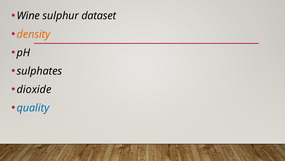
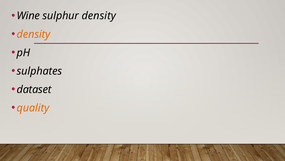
sulphur dataset: dataset -> density (99, 16)
dioxide: dioxide -> dataset (34, 89)
quality colour: blue -> orange (33, 108)
